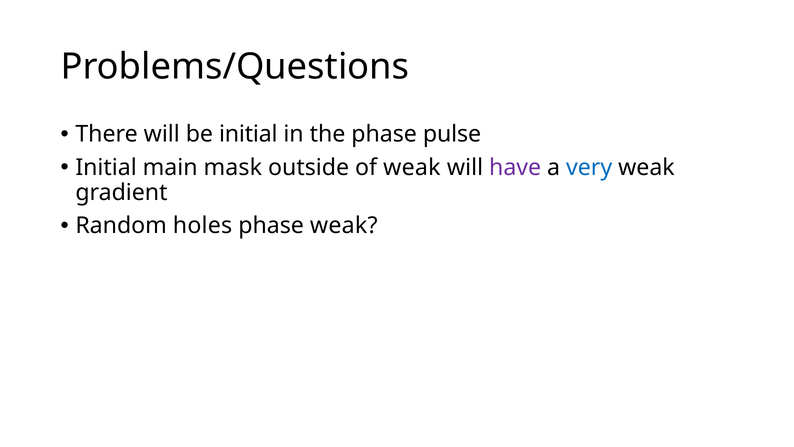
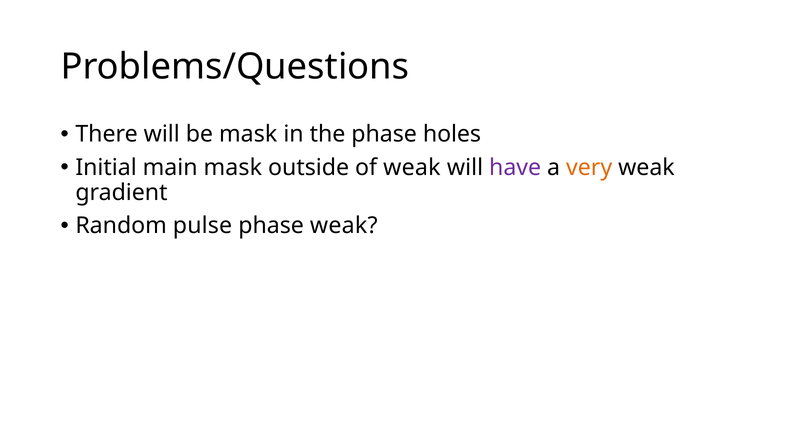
be initial: initial -> mask (248, 134)
pulse: pulse -> holes (452, 134)
very colour: blue -> orange (589, 167)
holes: holes -> pulse (203, 226)
